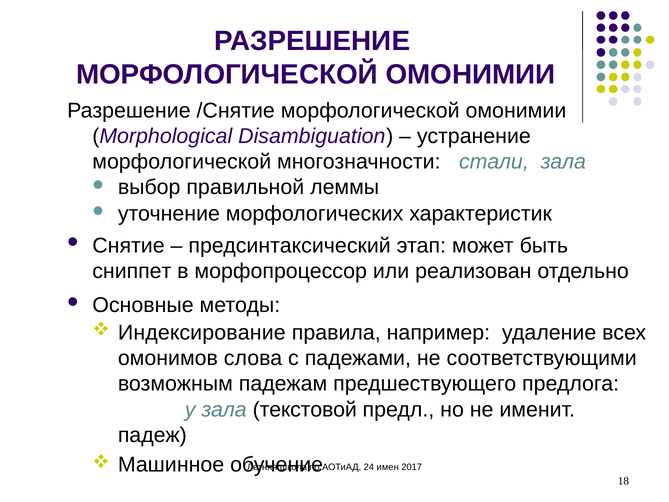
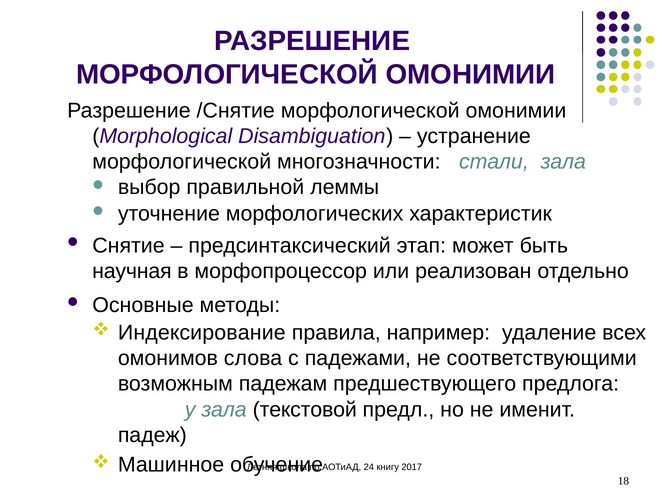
сниппет: сниппет -> научная (132, 271)
имен: имен -> книгу (388, 467)
